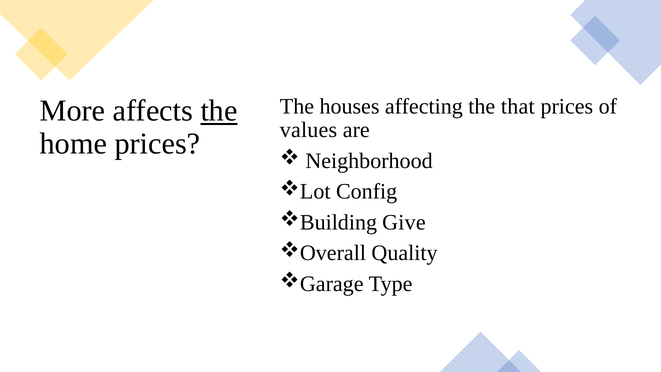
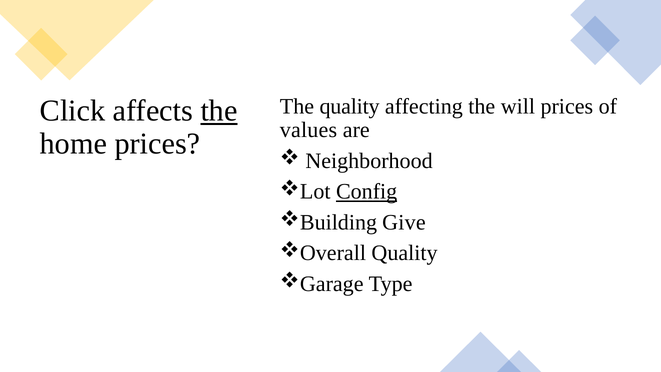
The houses: houses -> quality (350, 106)
that: that -> will (518, 106)
More: More -> Click (73, 111)
Config underline: none -> present (367, 192)
